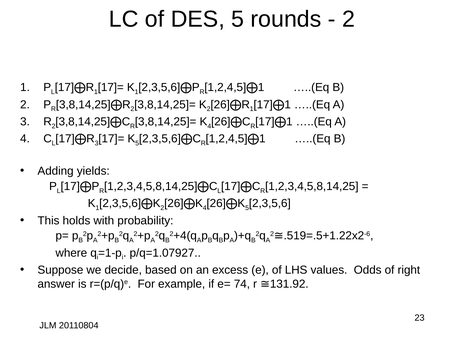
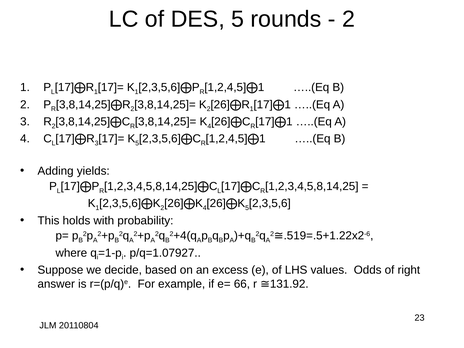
74: 74 -> 66 (242, 284)
